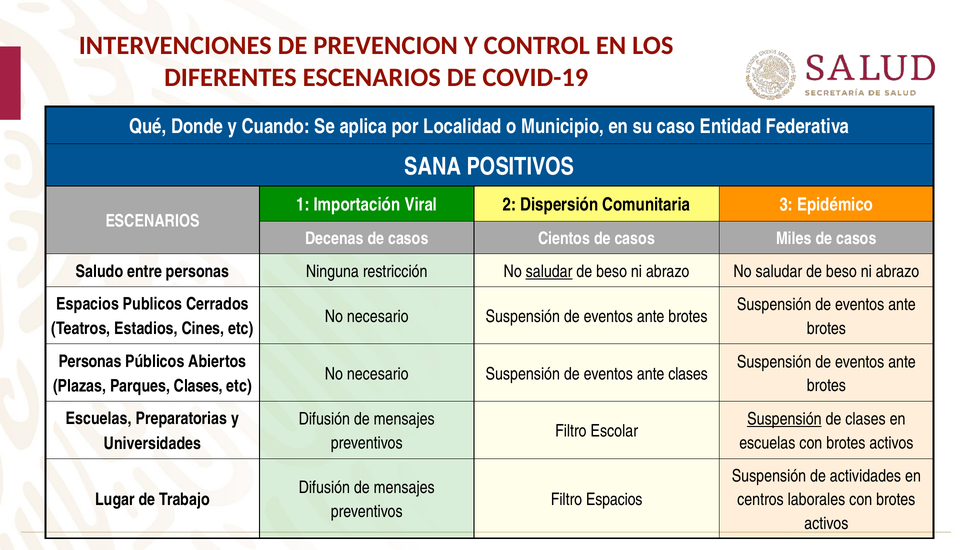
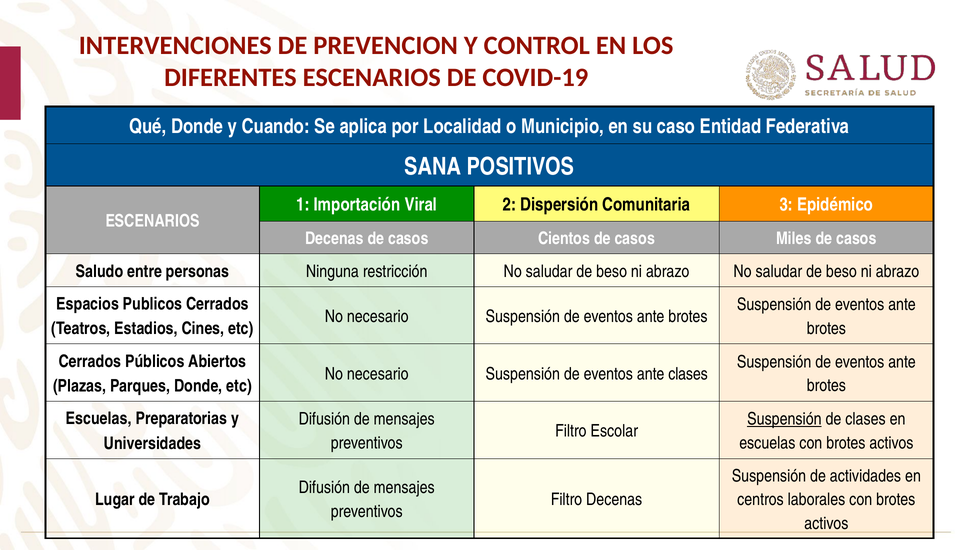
saludar underline: present -> none (549, 272)
Personas: Personas -> Cerrados (90, 362)
Parques Clases: Clases -> Donde (198, 386)
Filtro Espacios: Espacios -> Decenas (614, 500)
